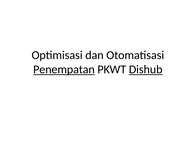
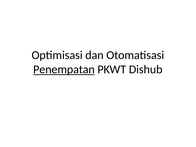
Dishub underline: present -> none (146, 69)
